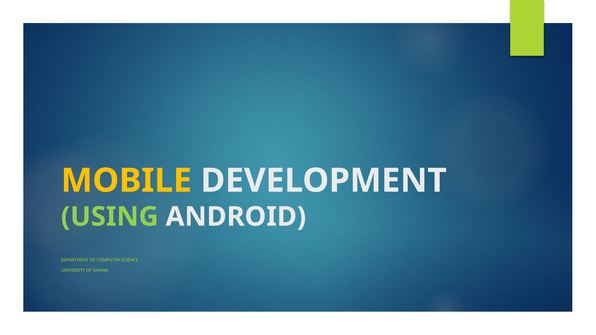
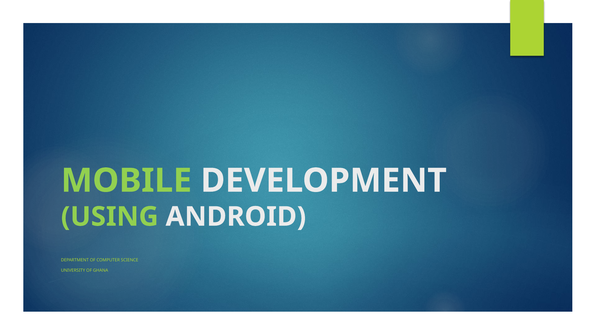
MOBILE colour: yellow -> light green (126, 181)
